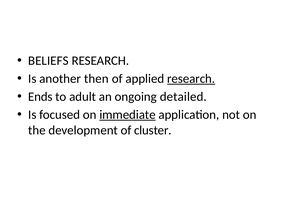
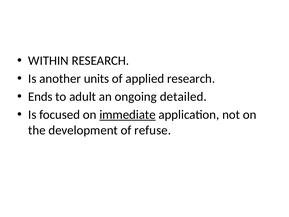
BELIEFS: BELIEFS -> WITHIN (48, 61)
then: then -> units (96, 79)
research underline: present -> none (191, 79)
cluster: cluster -> refuse (153, 130)
